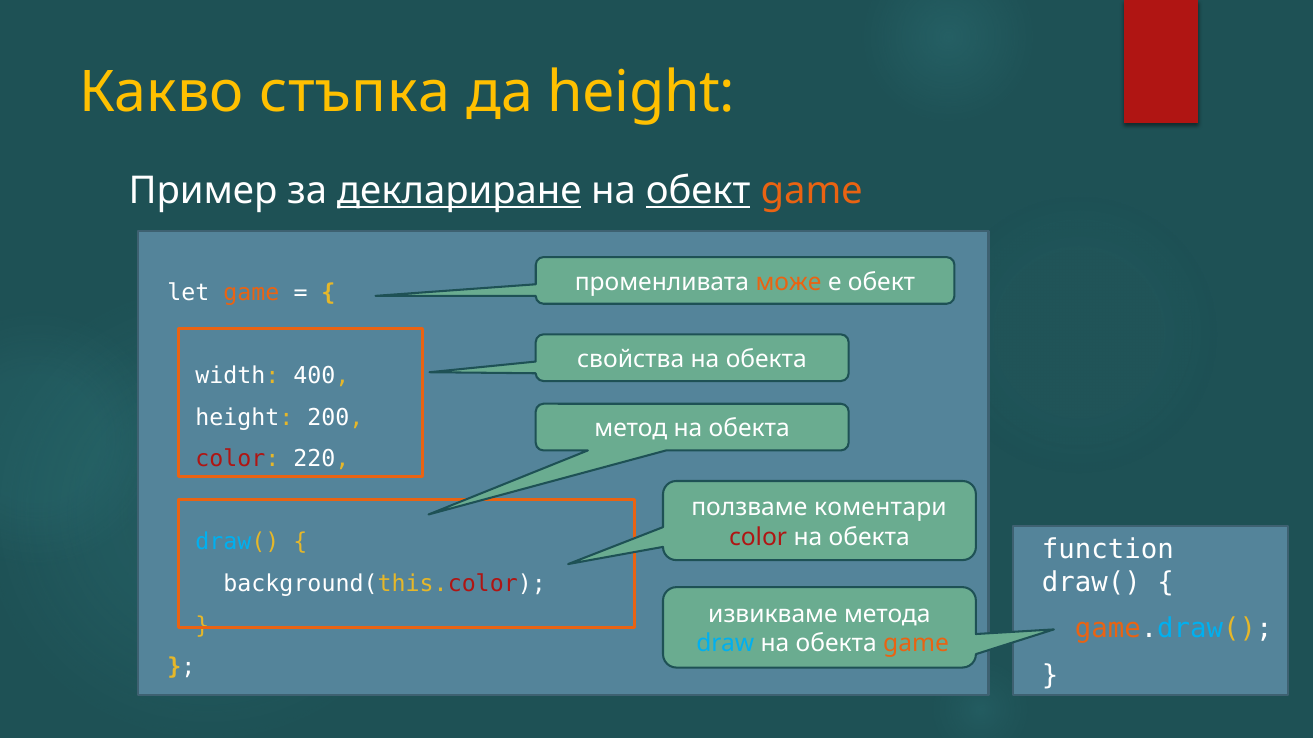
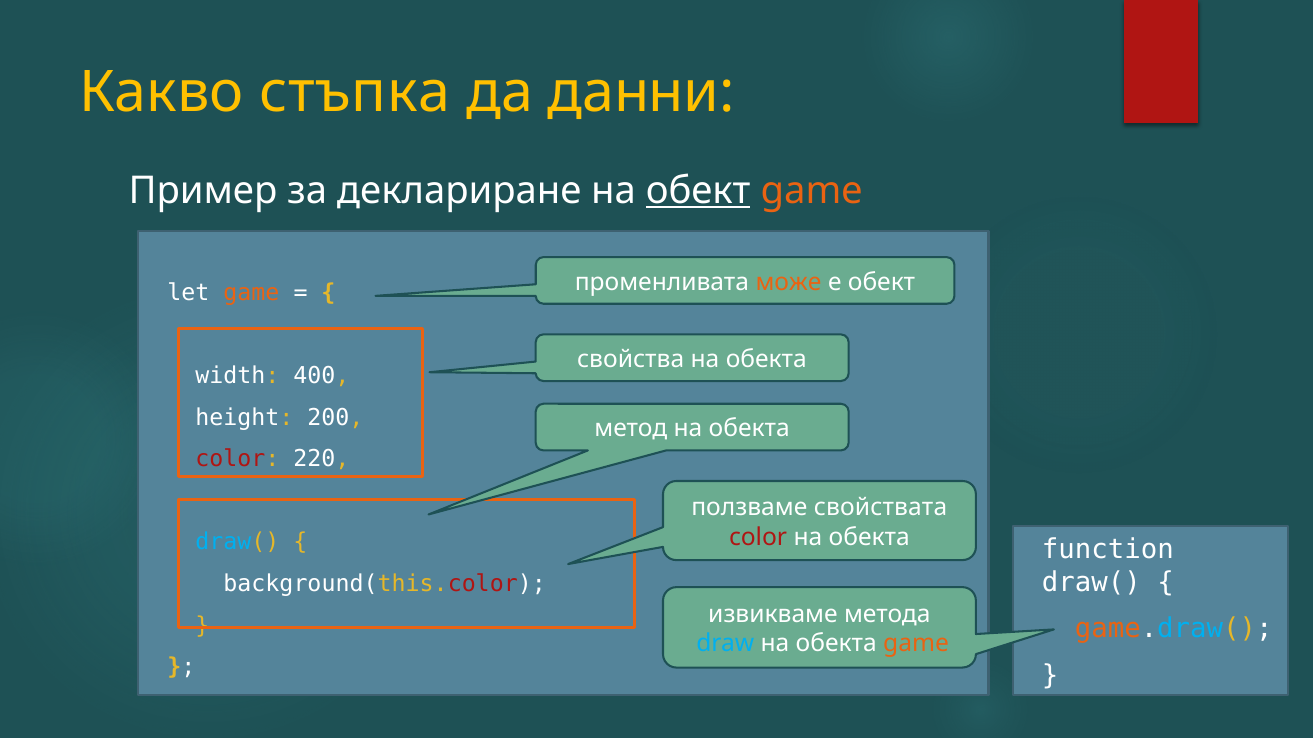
да height: height -> данни (641, 92)
деклариране underline: present -> none (459, 191)
коментари: коментари -> свойствата (881, 508)
